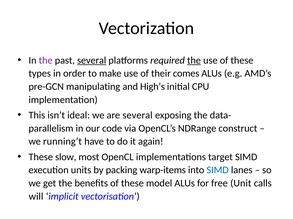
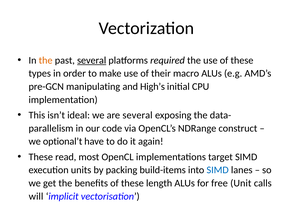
the colour: purple -> orange (46, 61)
the underline: present -> none (194, 61)
comes: comes -> macro (186, 74)
running’t: running’t -> optional’t (63, 142)
slow: slow -> read (66, 157)
warp-items: warp-items -> build-items (163, 171)
model: model -> length (159, 184)
